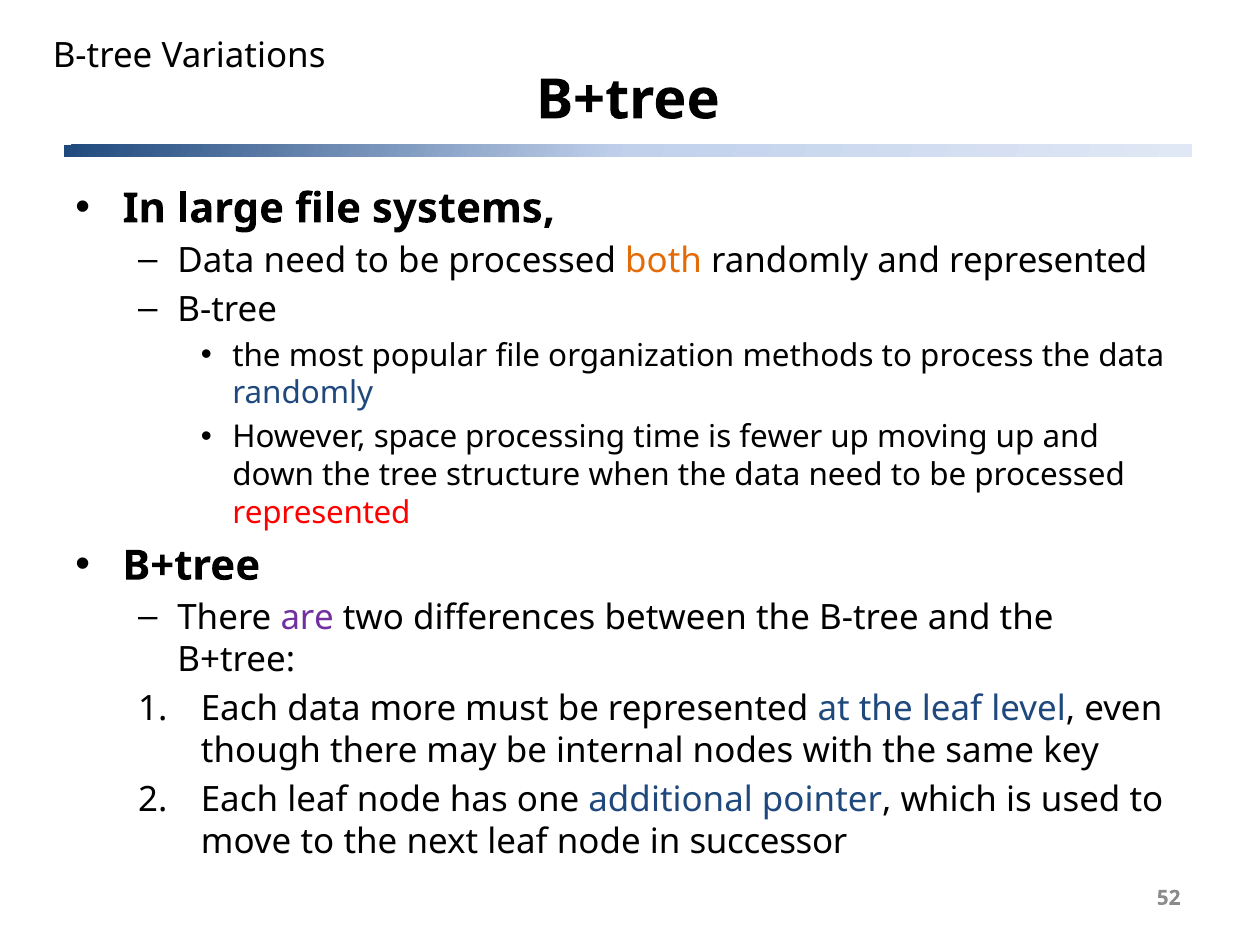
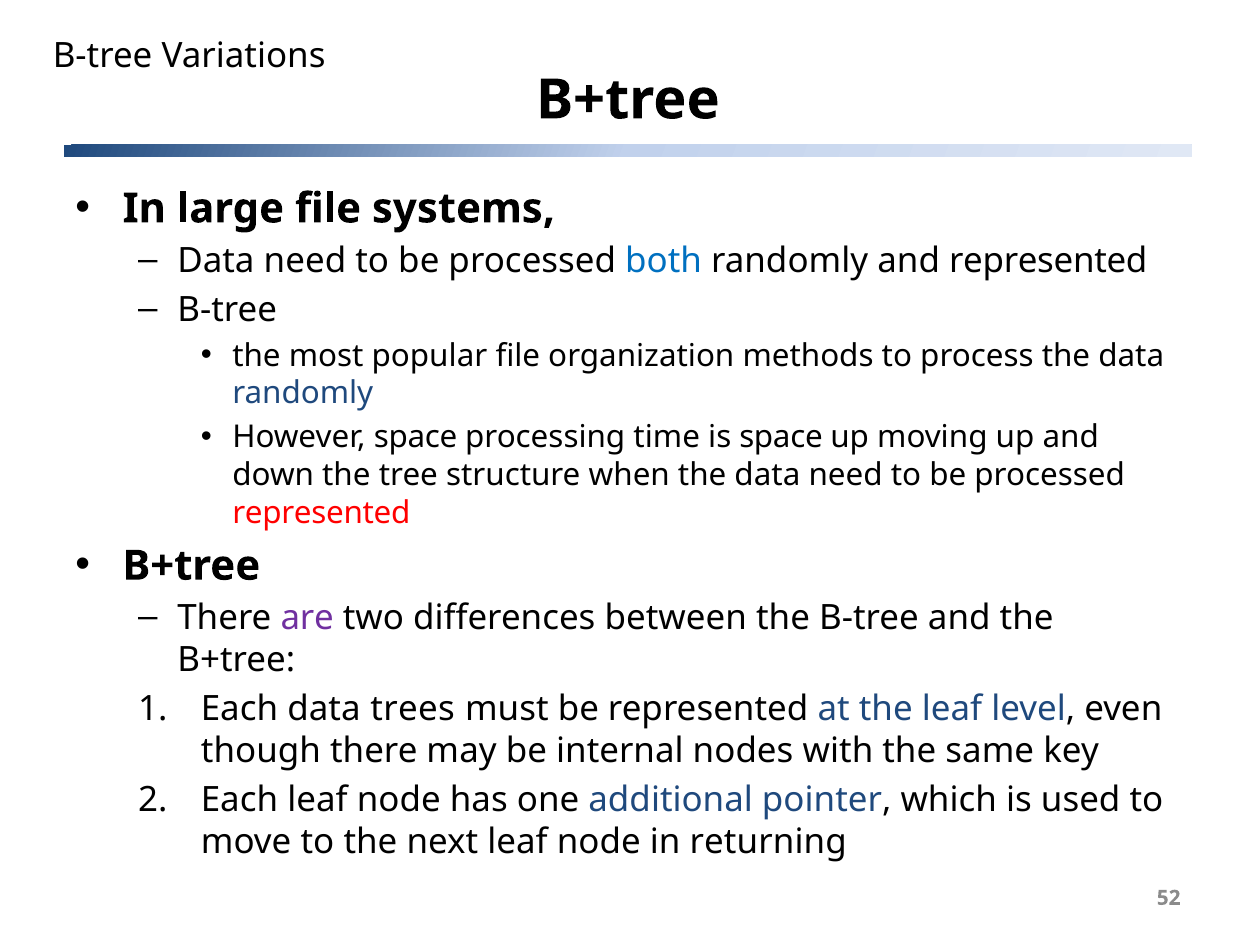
both colour: orange -> blue (664, 261)
is fewer: fewer -> space (781, 437)
more: more -> trees (413, 709)
successor: successor -> returning (768, 842)
